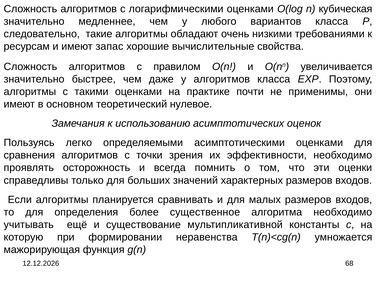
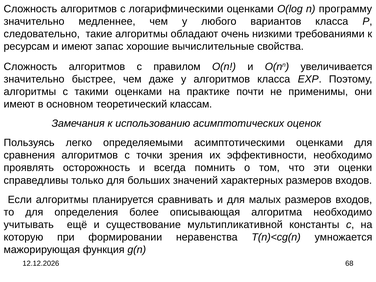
кубическая: кубическая -> программу (345, 9)
нулевое: нулевое -> классам (191, 104)
существенное: существенное -> описывающая (205, 212)
